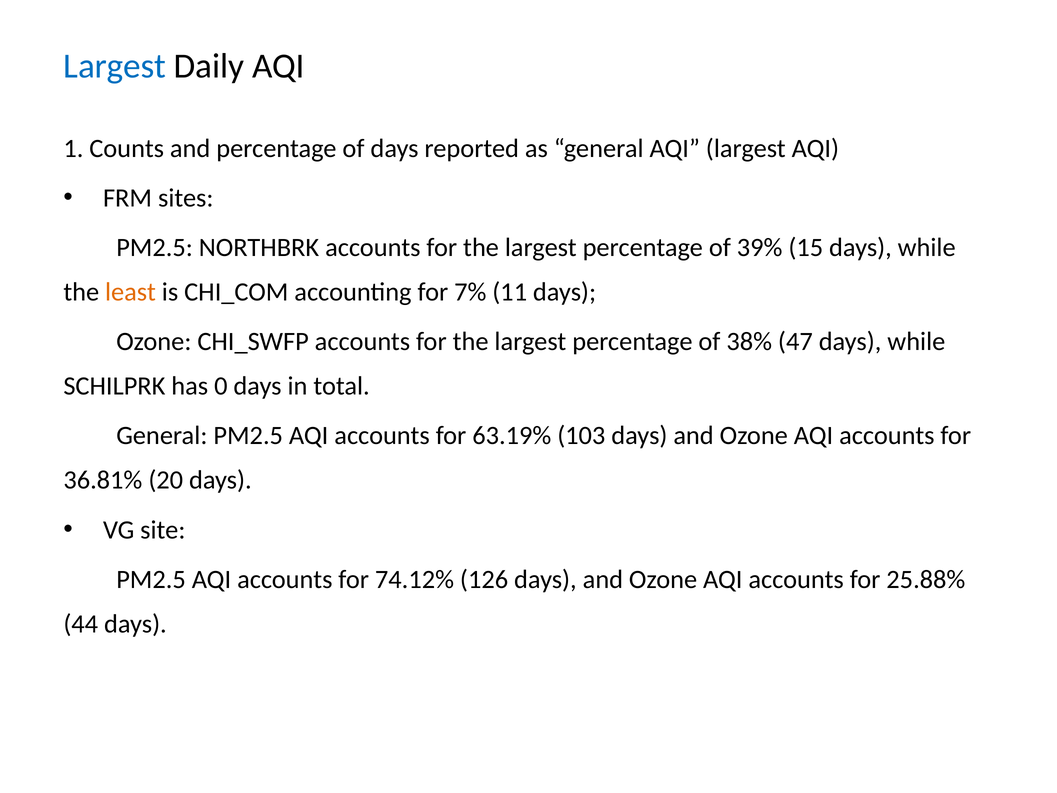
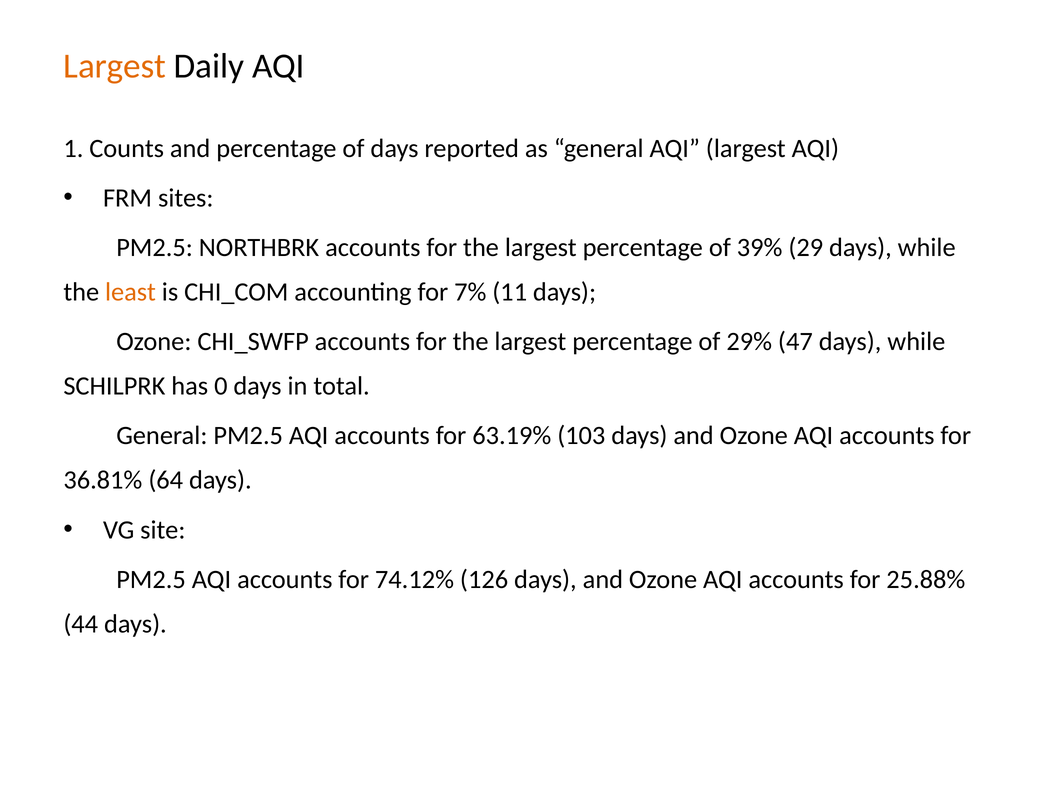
Largest colour: blue -> orange (115, 66)
15: 15 -> 29 (806, 248)
38%: 38% -> 29% (749, 342)
20: 20 -> 64 (166, 480)
